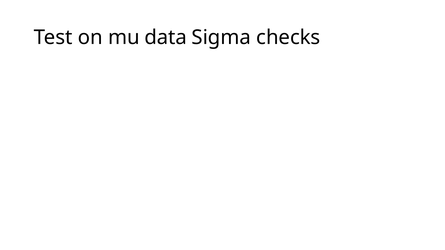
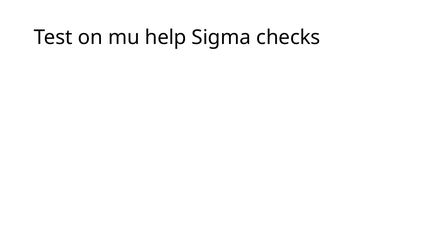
data: data -> help (166, 37)
